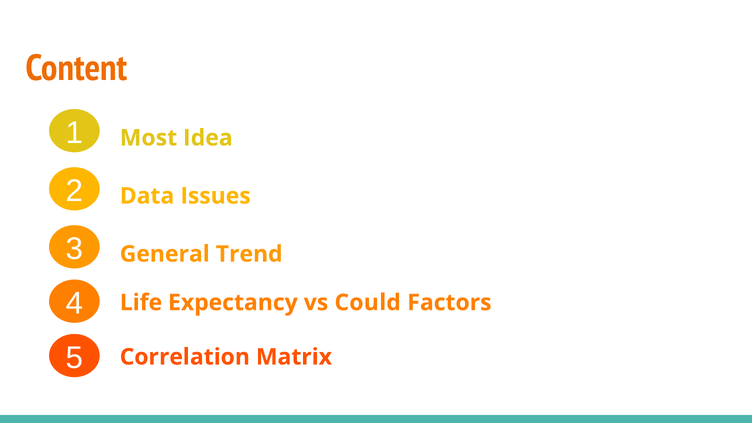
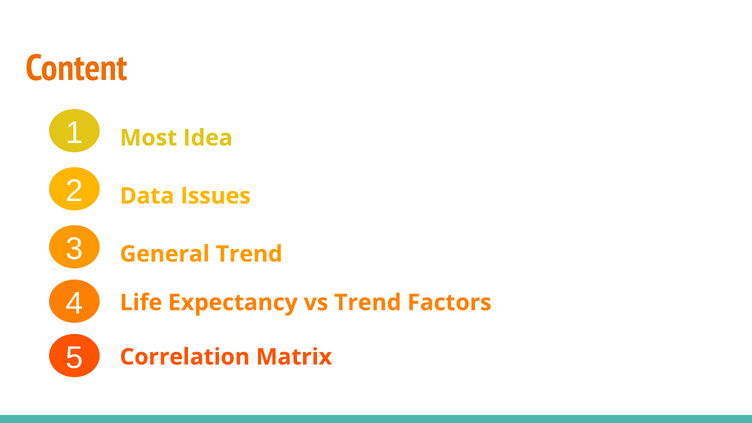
vs Could: Could -> Trend (368, 303)
